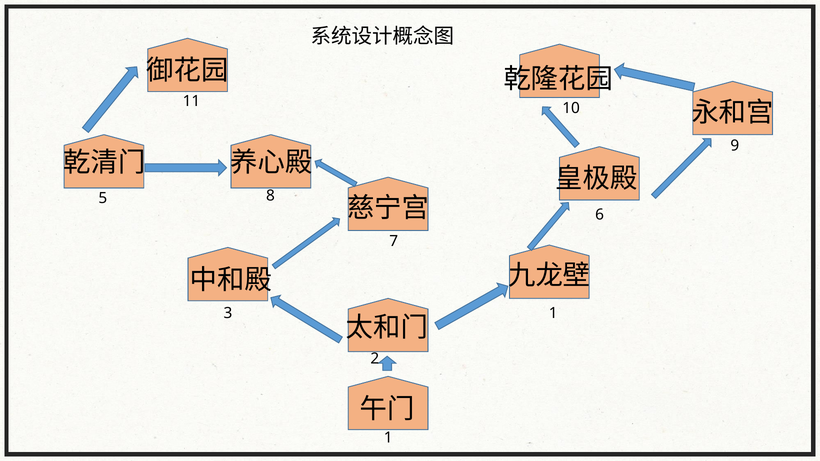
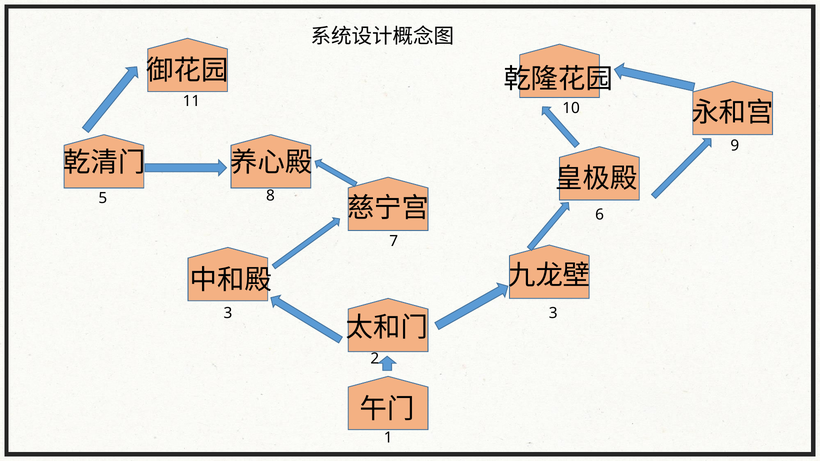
3 1: 1 -> 3 (553, 313)
